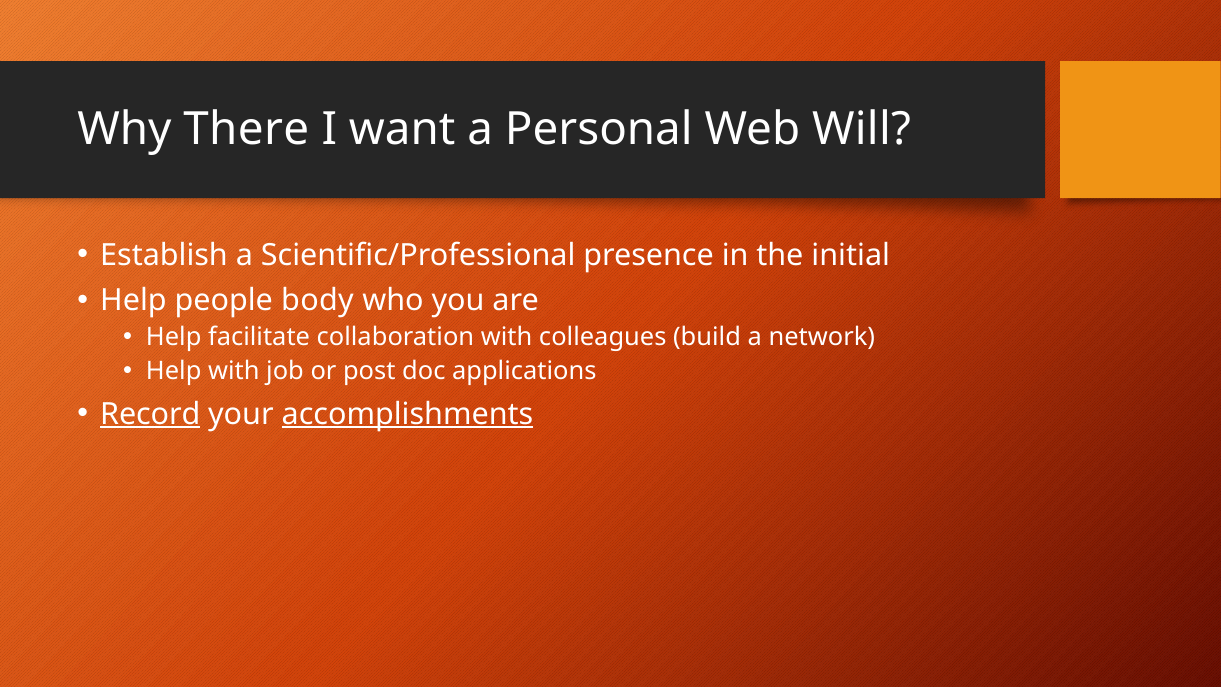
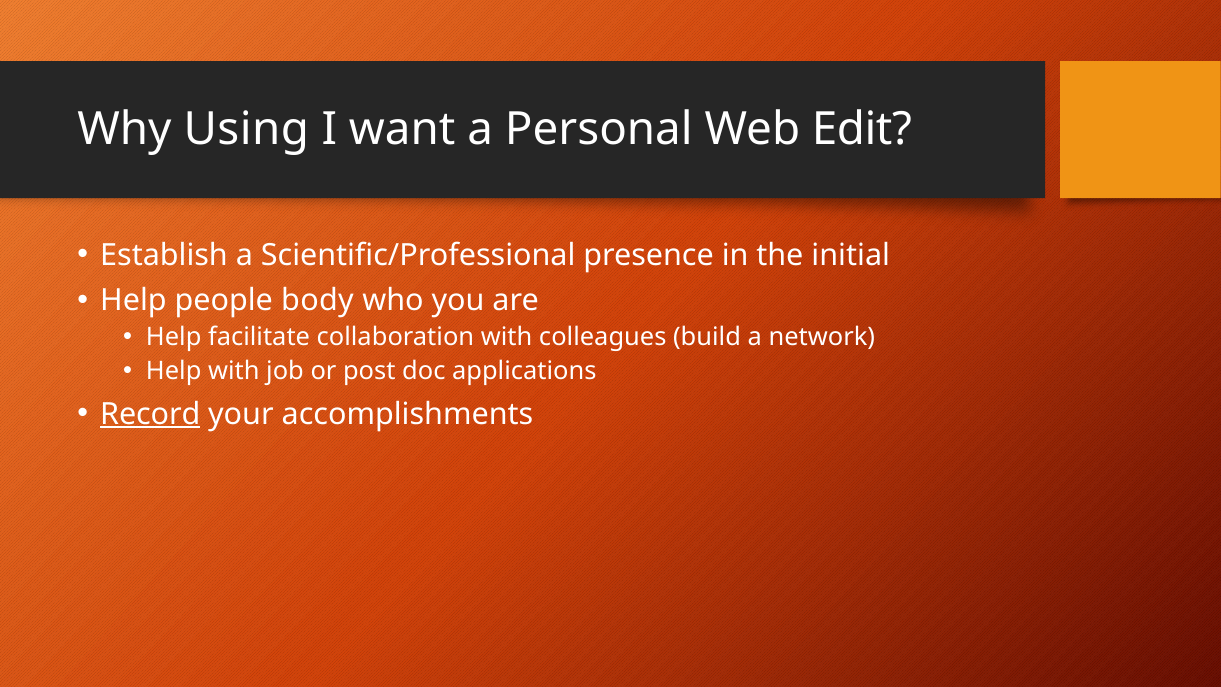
There: There -> Using (246, 129)
Will: Will -> Edit (862, 129)
accomplishments underline: present -> none (407, 414)
